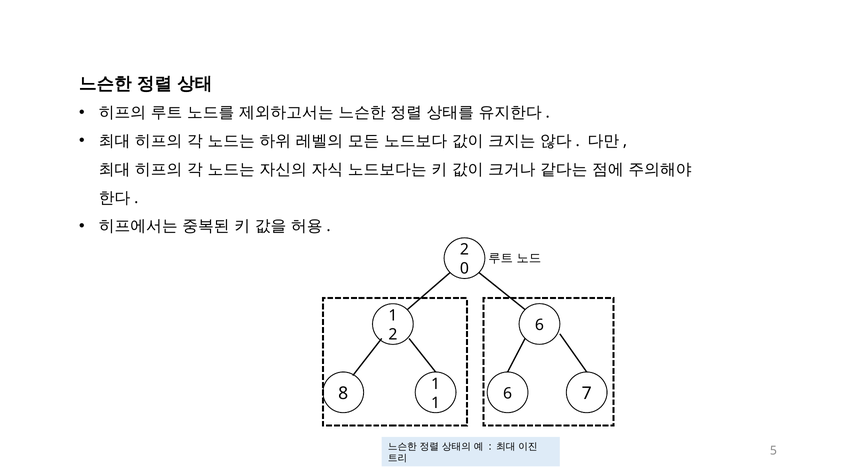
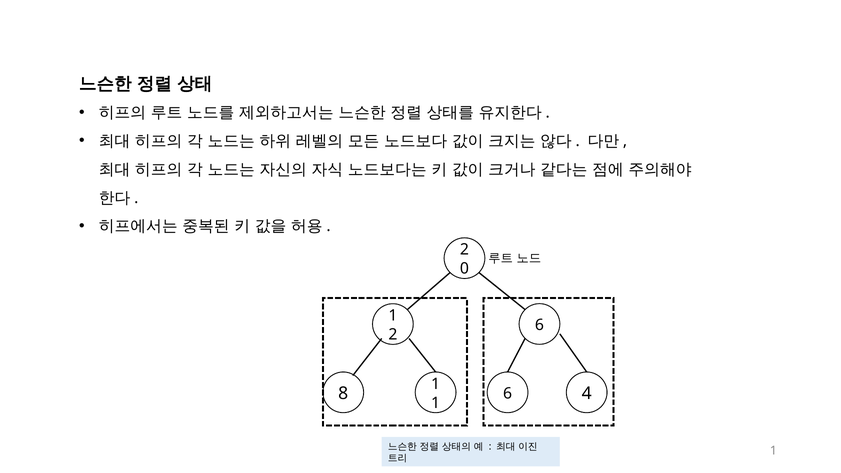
7: 7 -> 4 (587, 394)
5: 5 -> 1 (773, 451)
